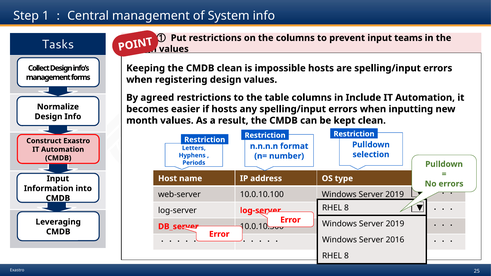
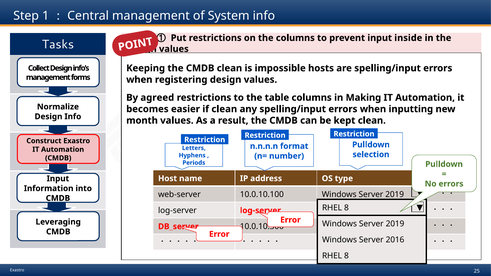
teams: teams -> inside (408, 38)
Include: Include -> Making (363, 98)
if hosts: hosts -> clean (224, 109)
